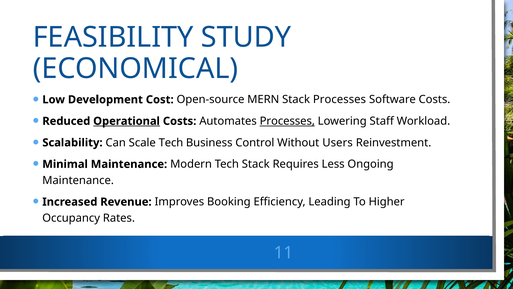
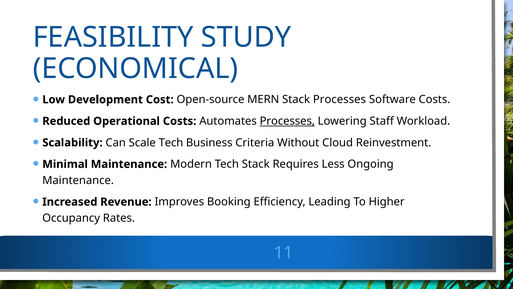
Operational underline: present -> none (127, 121)
Control: Control -> Criteria (255, 142)
Users: Users -> Cloud (338, 142)
